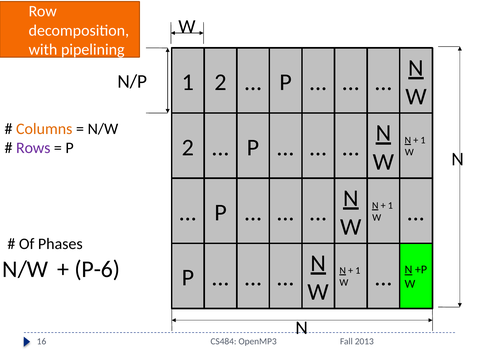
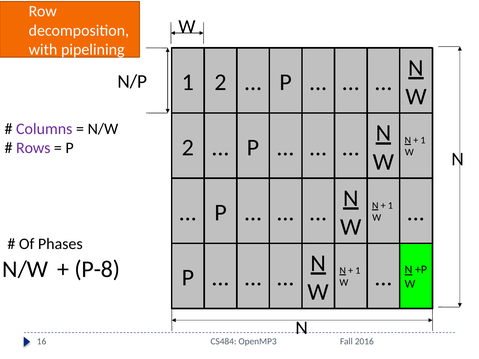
Columns colour: orange -> purple (44, 129)
P-6: P-6 -> P-8 (97, 270)
2013: 2013 -> 2016 (364, 342)
